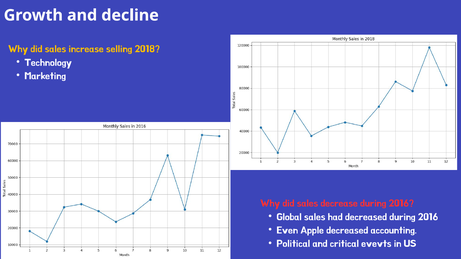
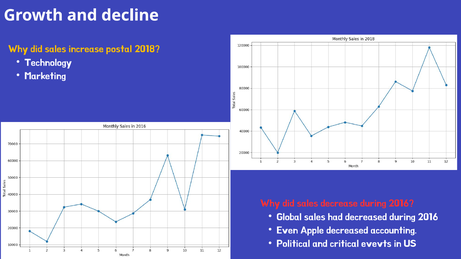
selling: selling -> postal (119, 49)
